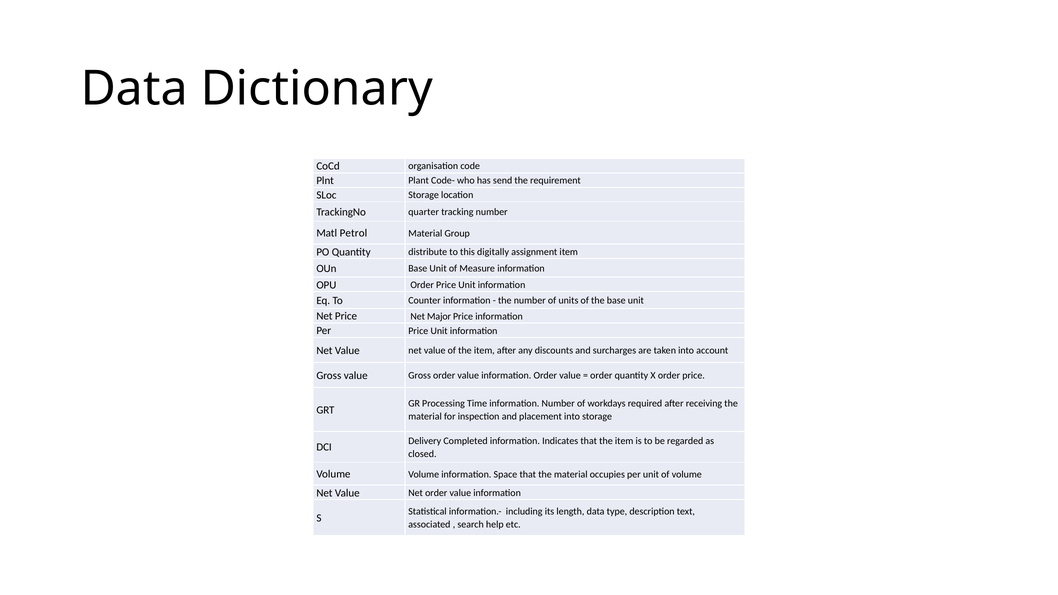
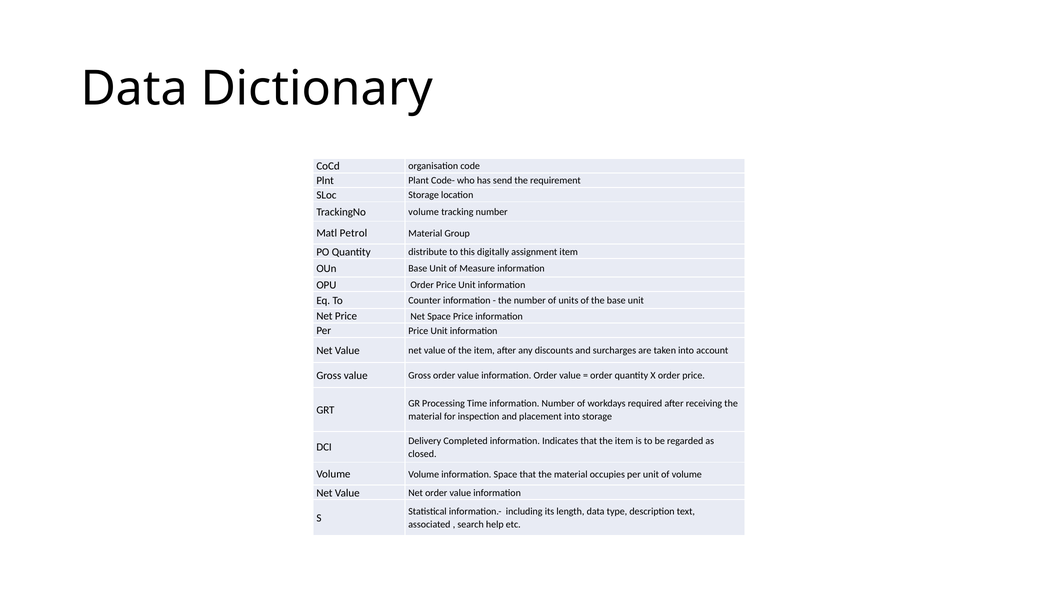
TrackingNo quarter: quarter -> volume (424, 212)
Net Major: Major -> Space (439, 316)
